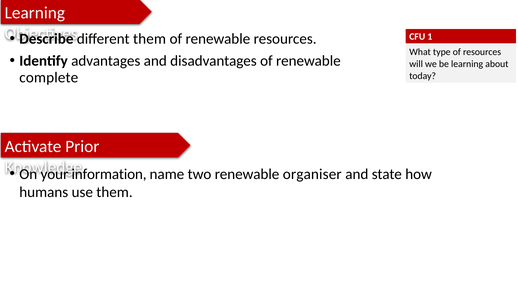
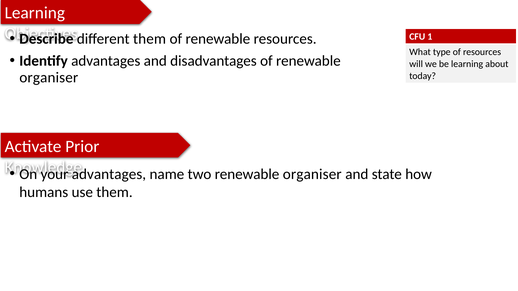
complete: complete -> organiser (49, 78)
information: information -> advantages (109, 174)
